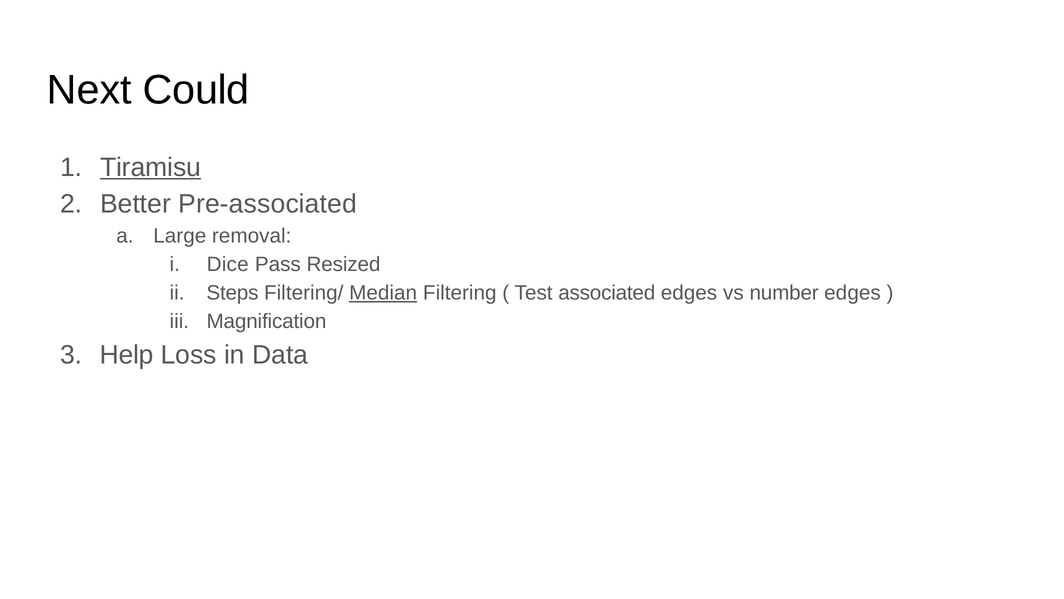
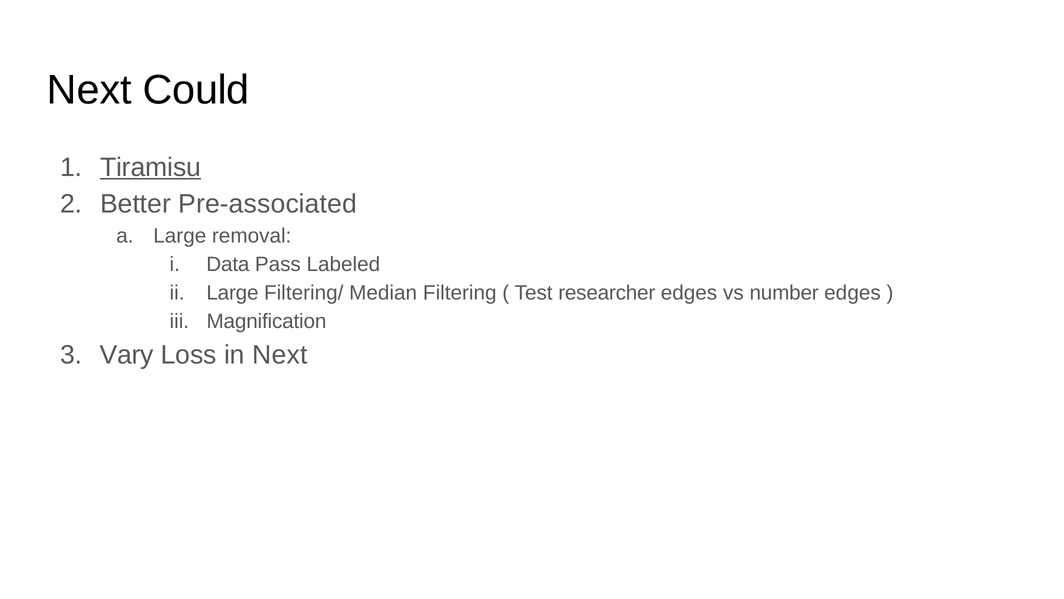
Dice: Dice -> Data (228, 264)
Resized: Resized -> Labeled (343, 264)
Steps: Steps -> Large (232, 293)
Median underline: present -> none (383, 293)
associated: associated -> researcher (607, 293)
Help: Help -> Vary (127, 355)
in Data: Data -> Next (280, 355)
